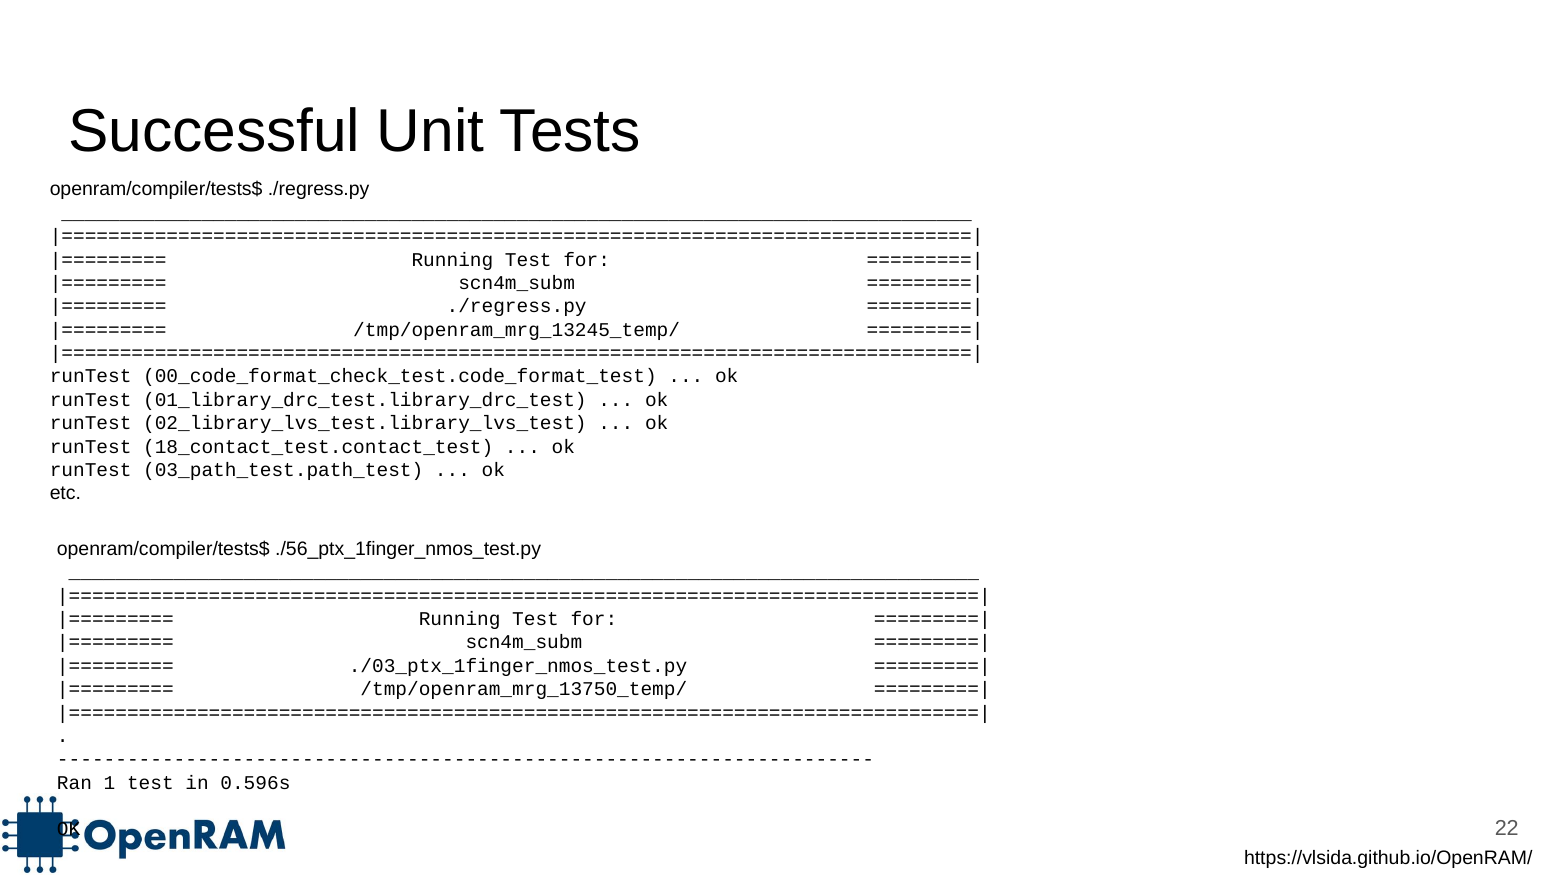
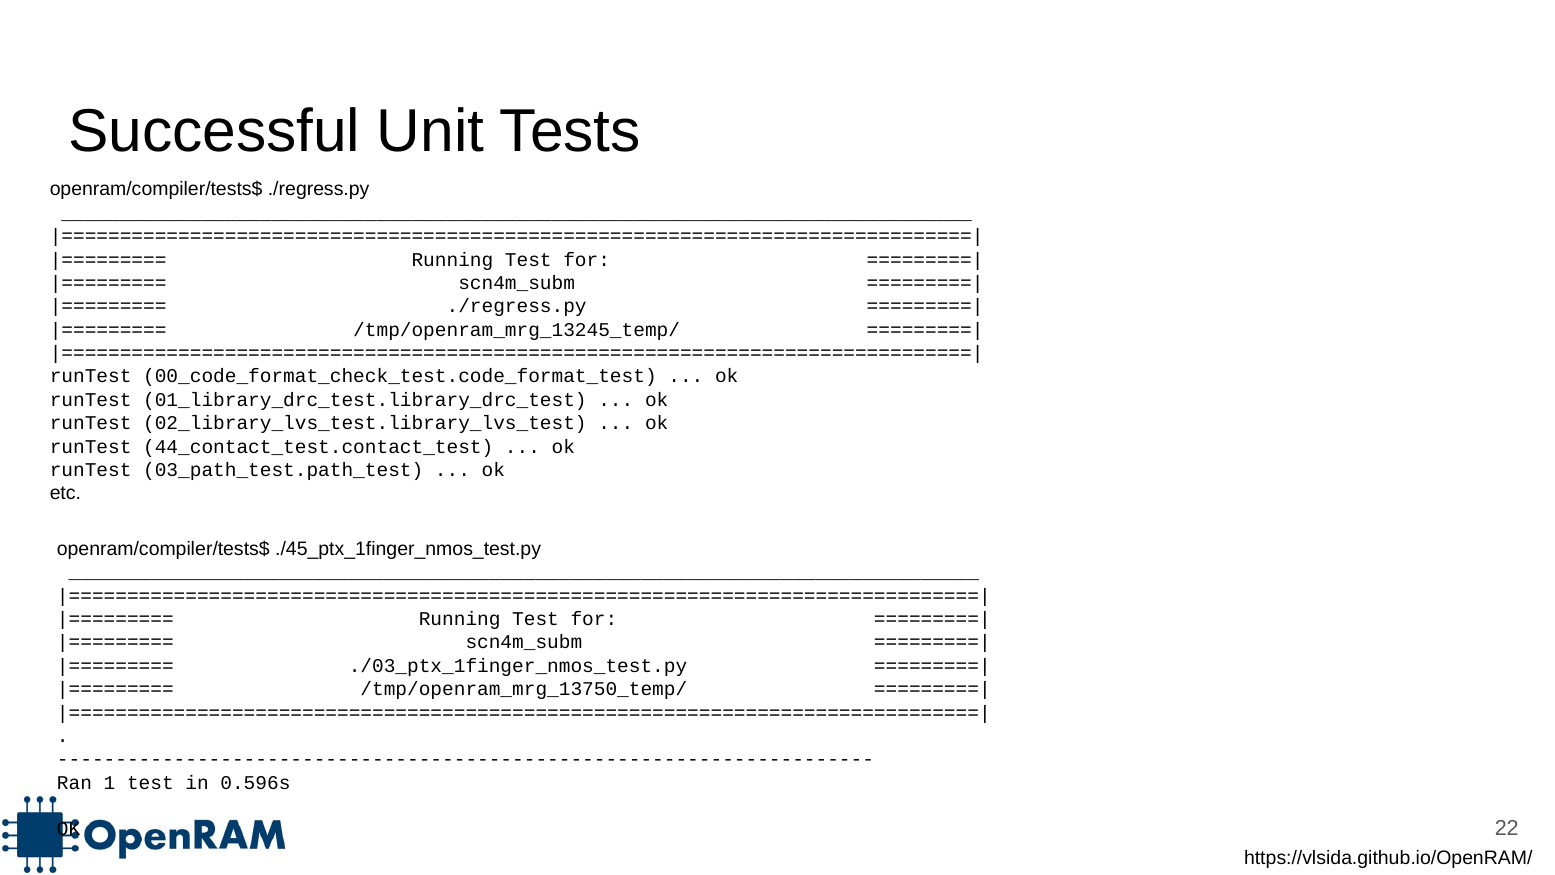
18_contact_test.contact_test: 18_contact_test.contact_test -> 44_contact_test.contact_test (318, 447)
./56_ptx_1finger_nmos_test.py: ./56_ptx_1finger_nmos_test.py -> ./45_ptx_1finger_nmos_test.py (408, 549)
